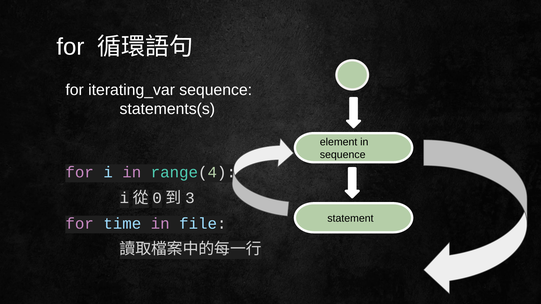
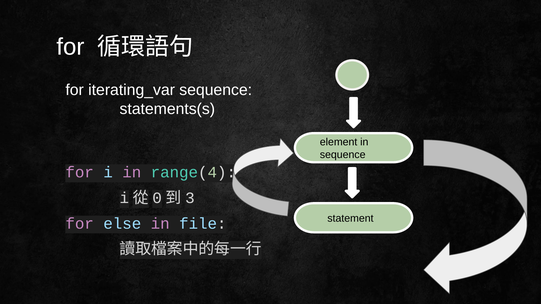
time: time -> else (122, 224)
